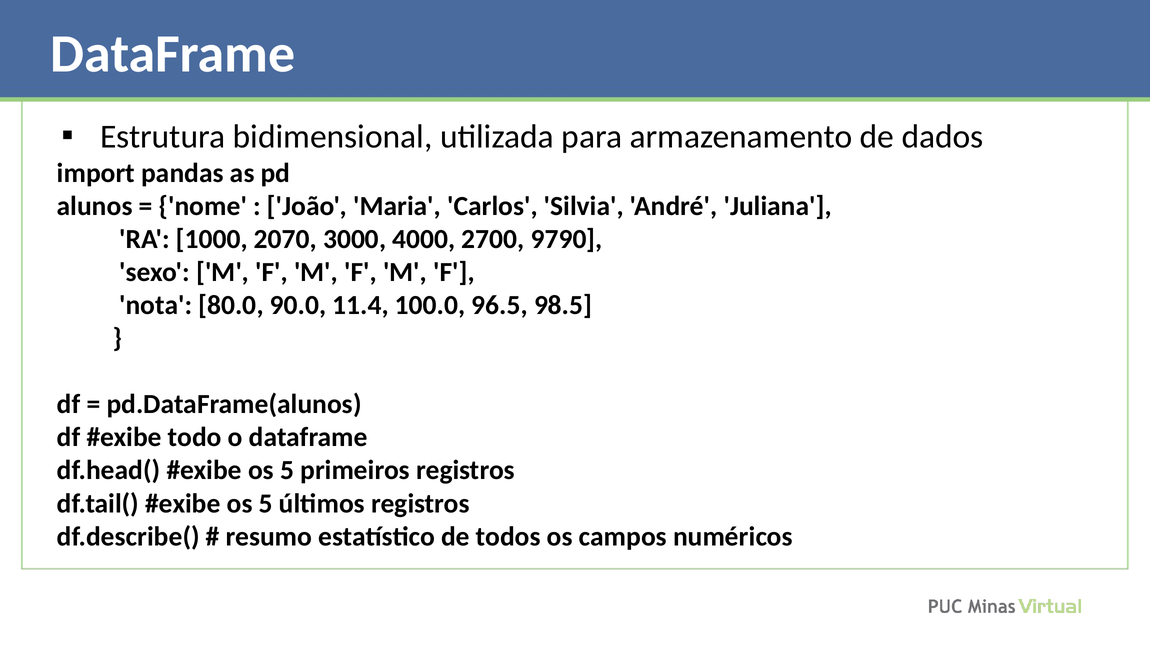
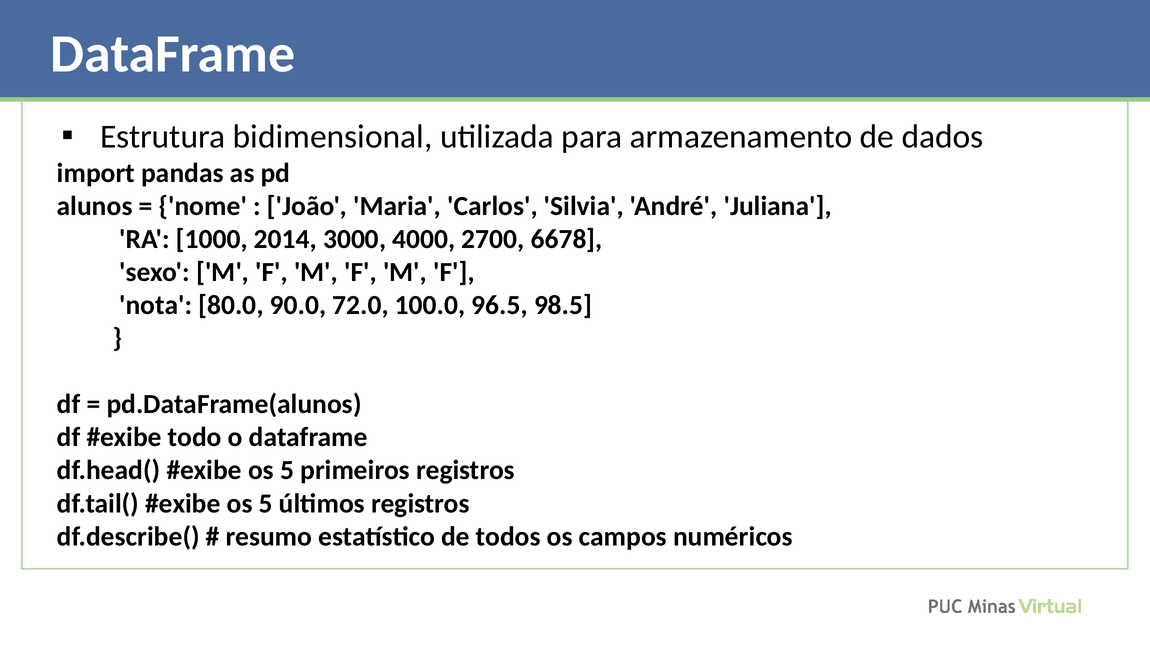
2070: 2070 -> 2014 (285, 239)
9790: 9790 -> 6678 (567, 239)
11.4: 11.4 -> 72.0 (361, 305)
